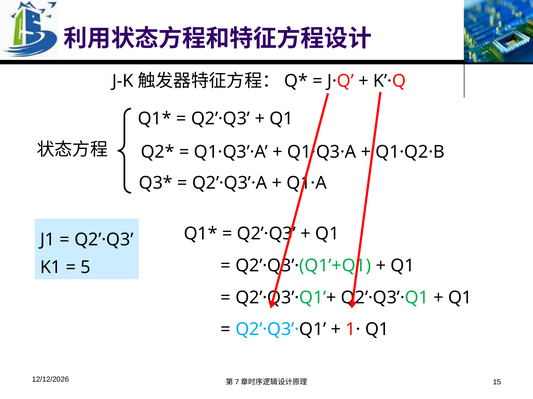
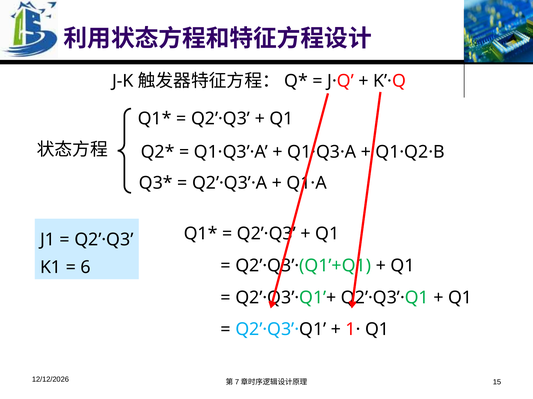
5: 5 -> 6 (86, 268)
